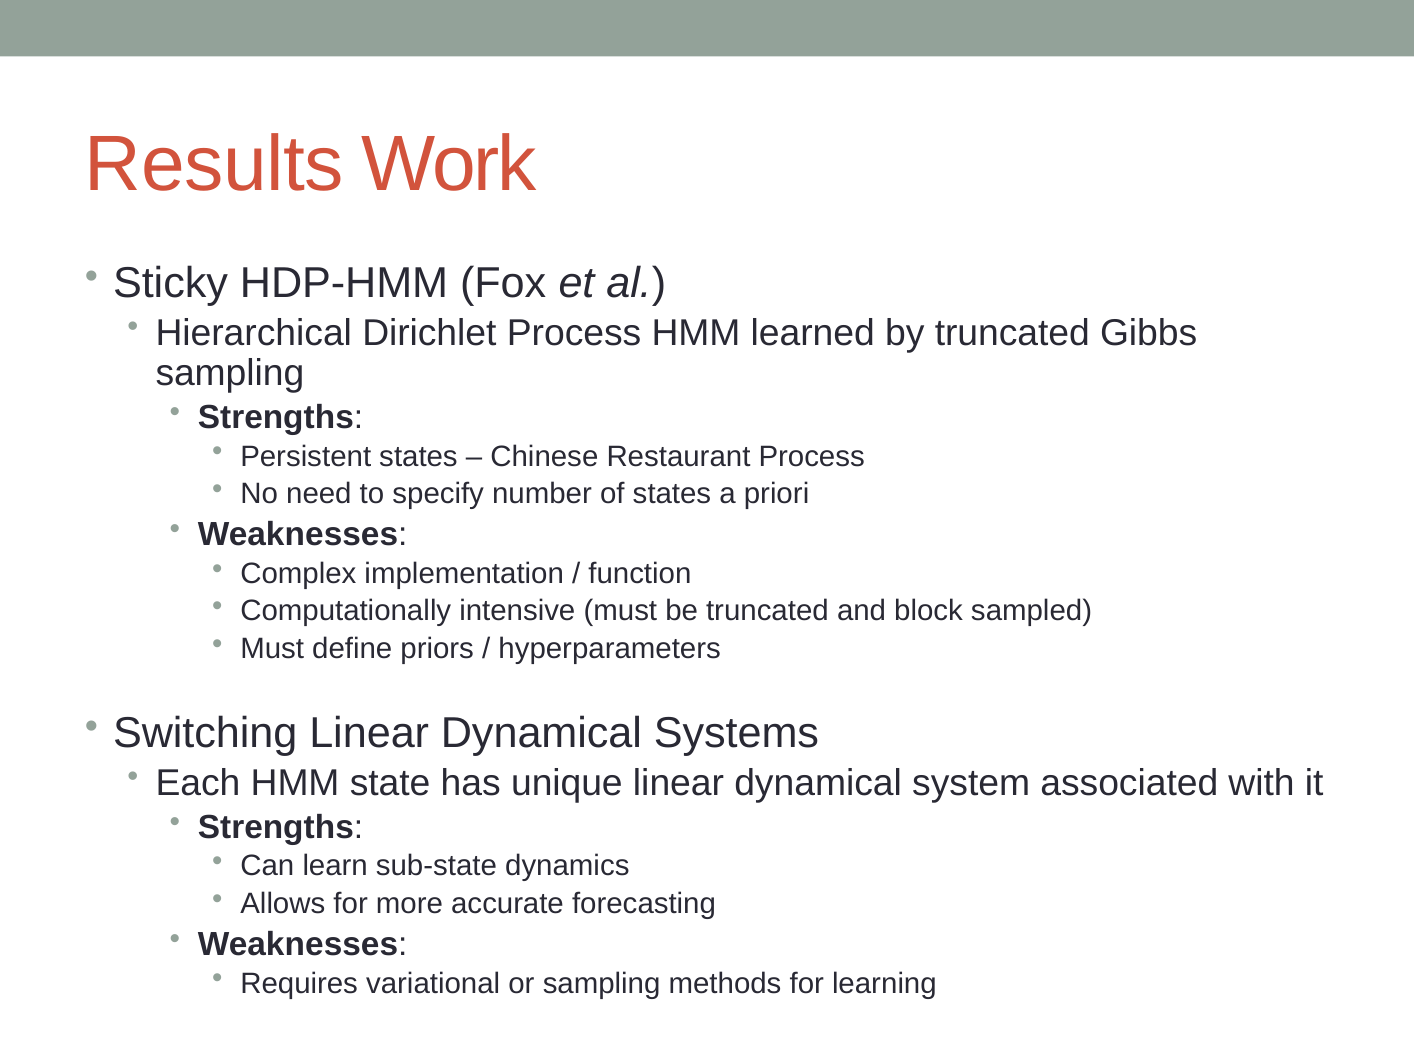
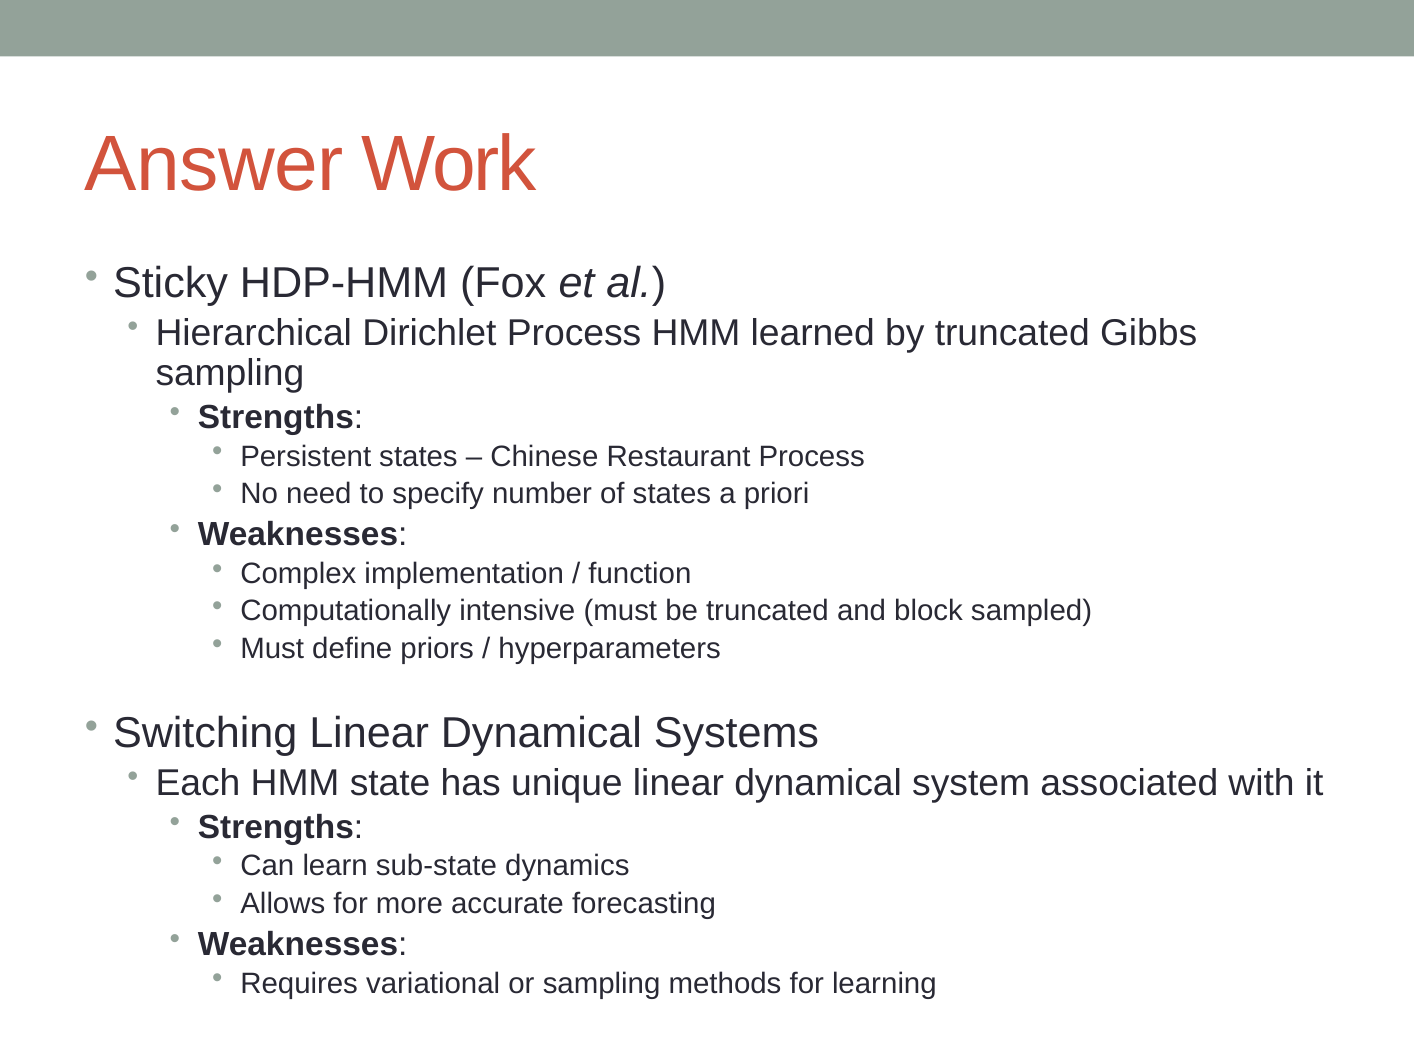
Results: Results -> Answer (214, 165)
